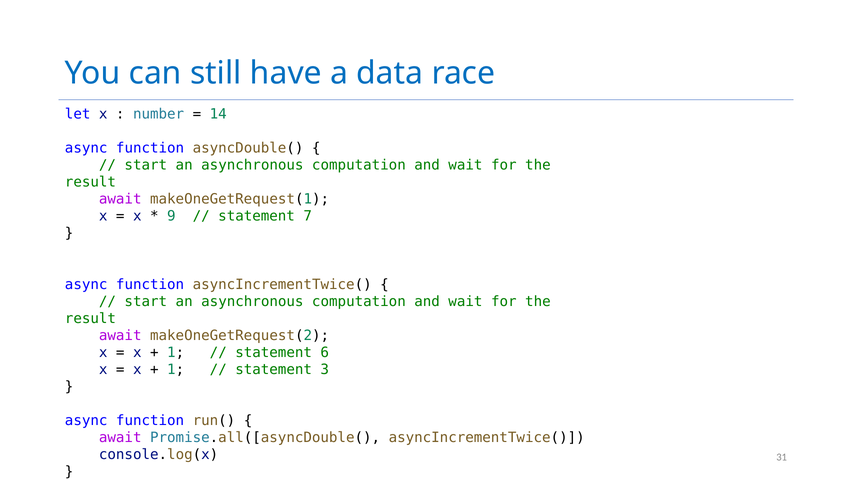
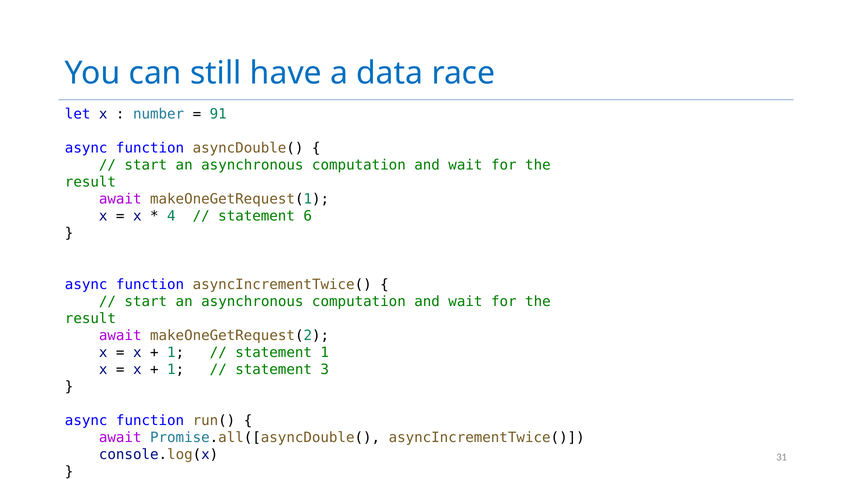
14: 14 -> 91 (218, 114)
9: 9 -> 4 (171, 216)
7: 7 -> 6 (308, 216)
statement 6: 6 -> 1 (325, 353)
